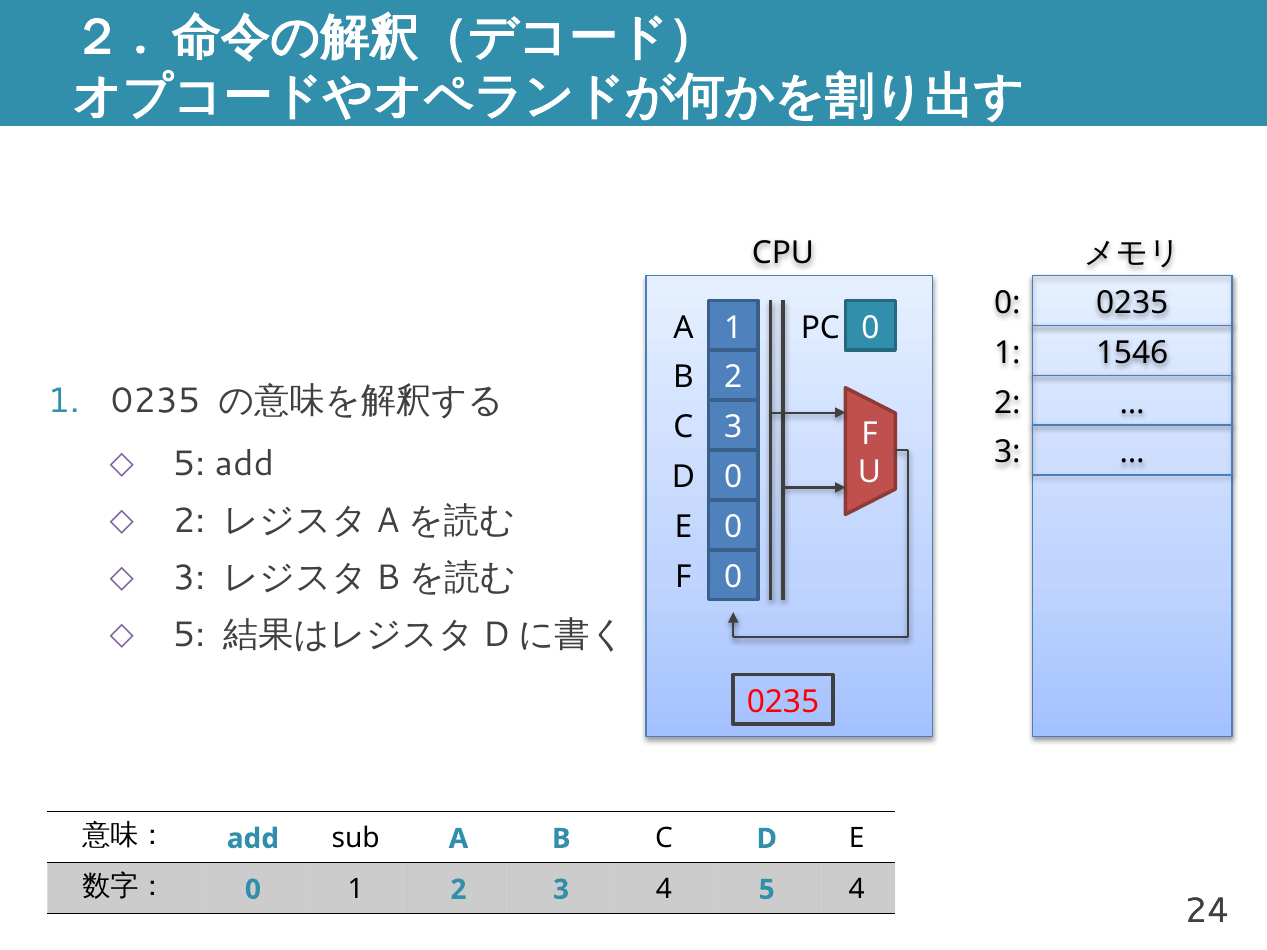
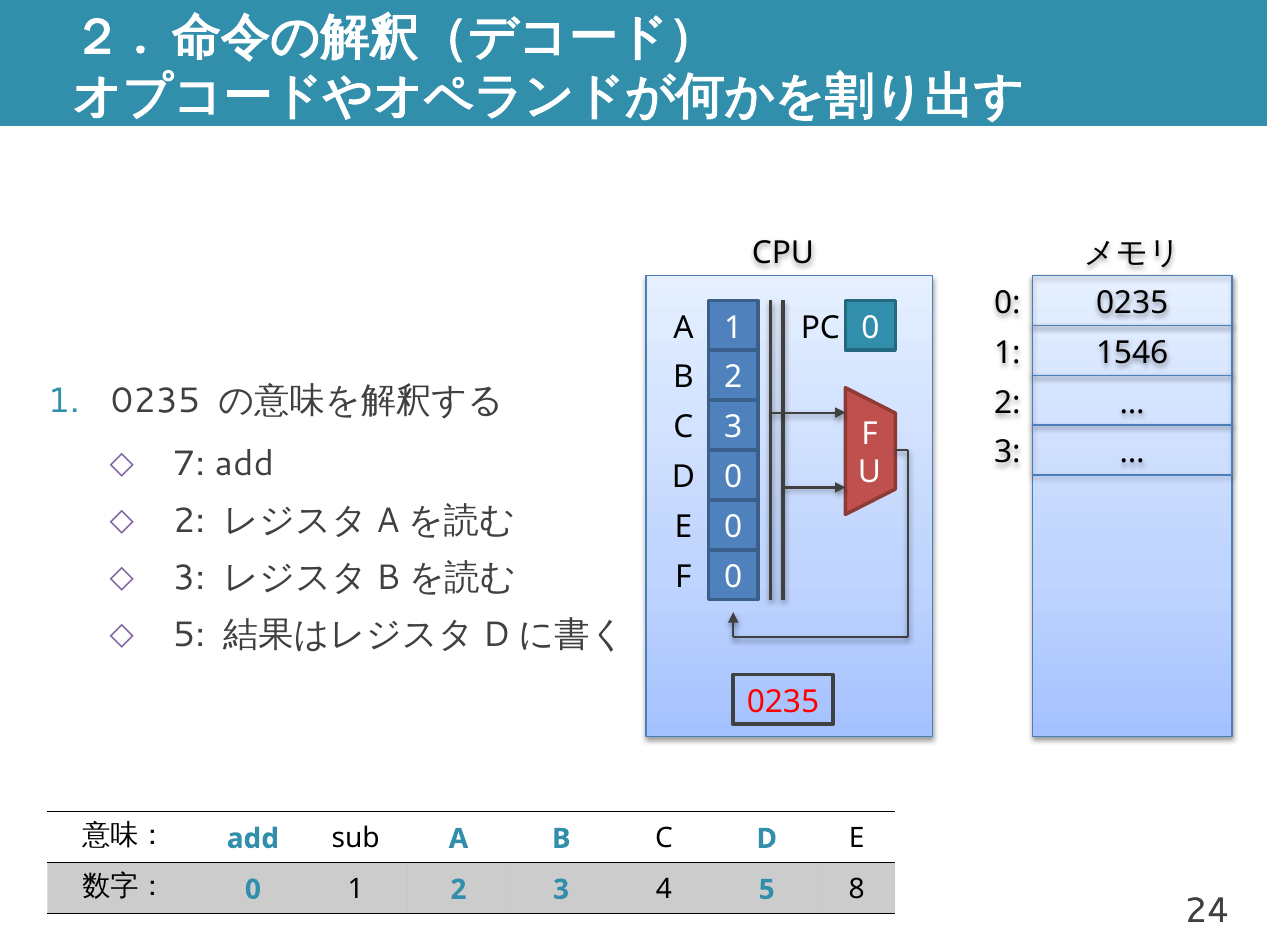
5: 5 -> 7 (189, 464)
5 4: 4 -> 8 (857, 890)
